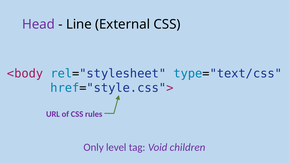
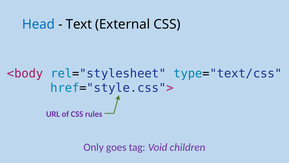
Head colour: purple -> blue (38, 24)
Line: Line -> Text (79, 24)
level: level -> goes (116, 147)
